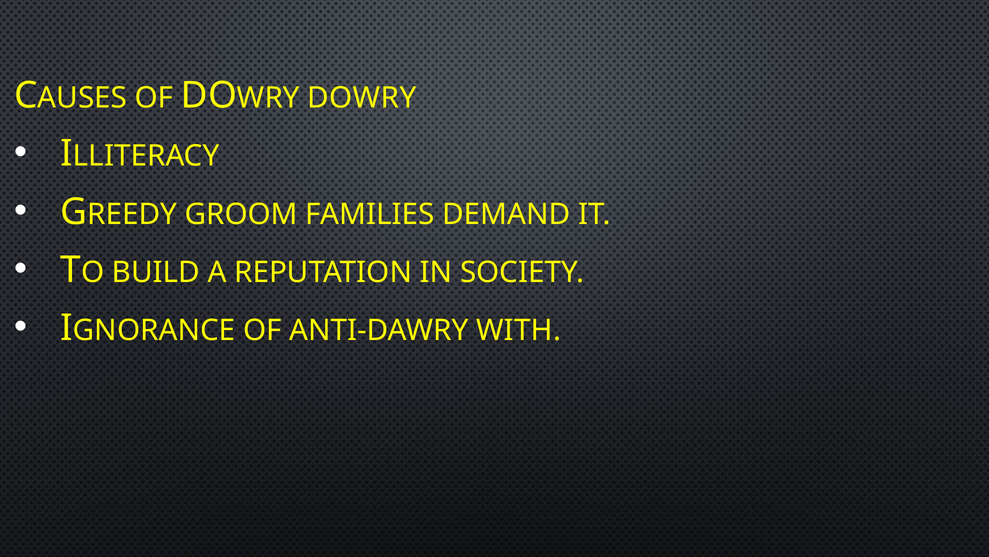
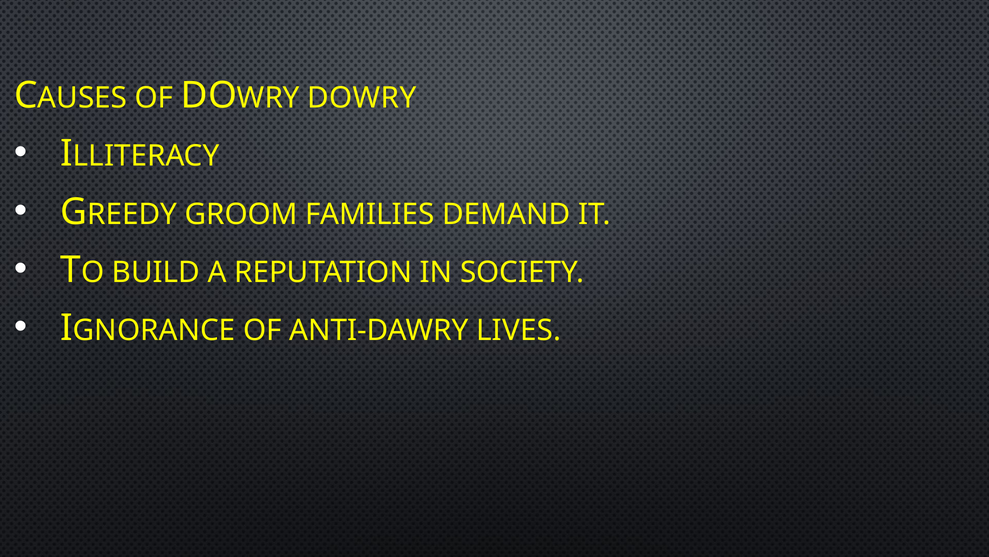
WITH: WITH -> LIVES (519, 330)
